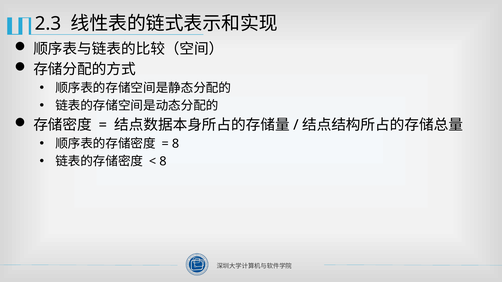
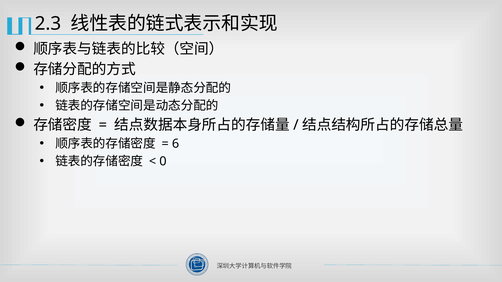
8: 8 -> 6 (176, 144)
8: 8 -> 0 (163, 161)
